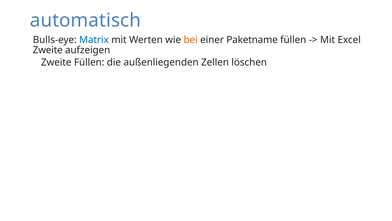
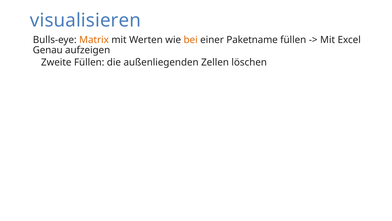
automatisch: automatisch -> visualisieren (85, 20)
Matrix colour: blue -> orange (94, 40)
Zweite: Zweite -> Genau (48, 50)
